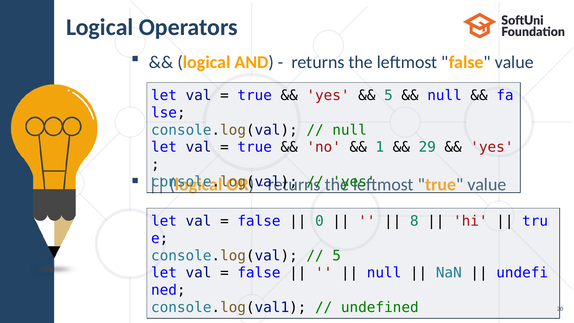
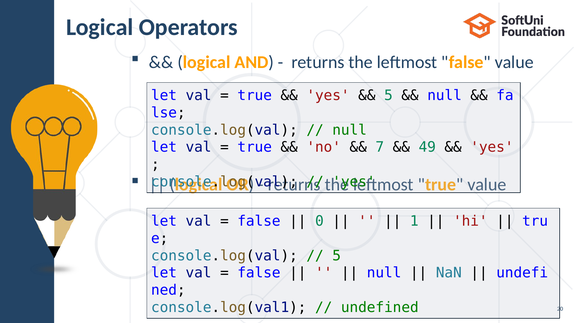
1: 1 -> 7 (380, 147)
29: 29 -> 49 (427, 147)
8: 8 -> 1 (414, 221)
